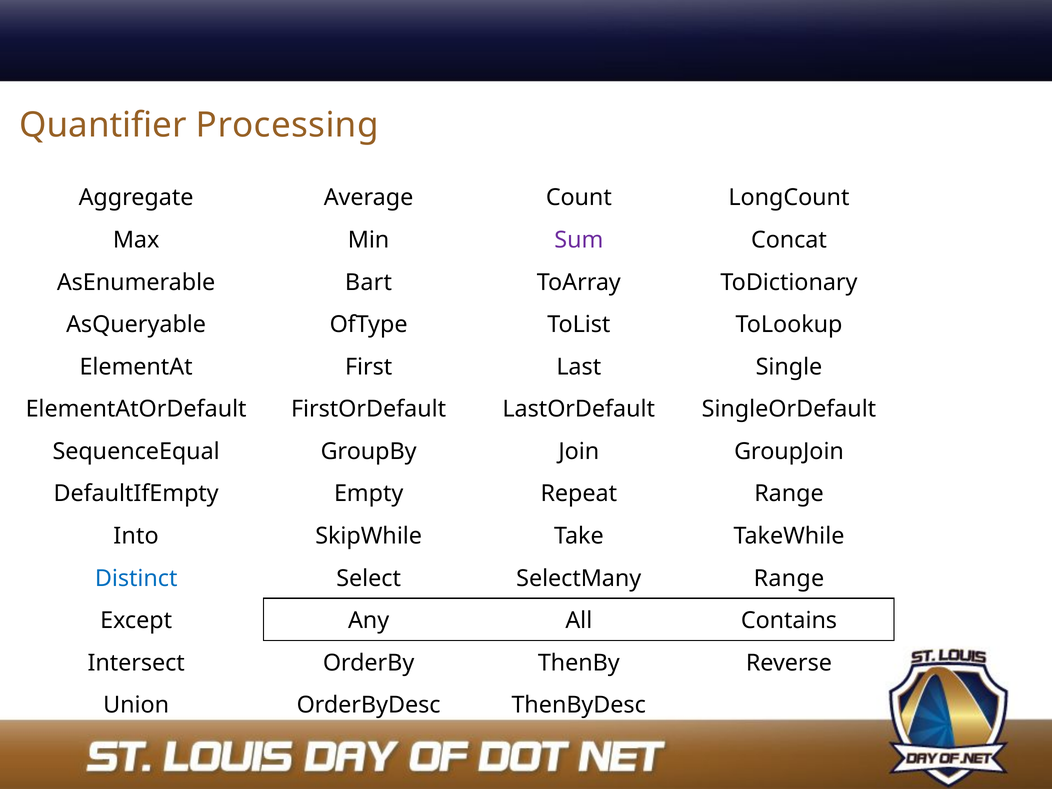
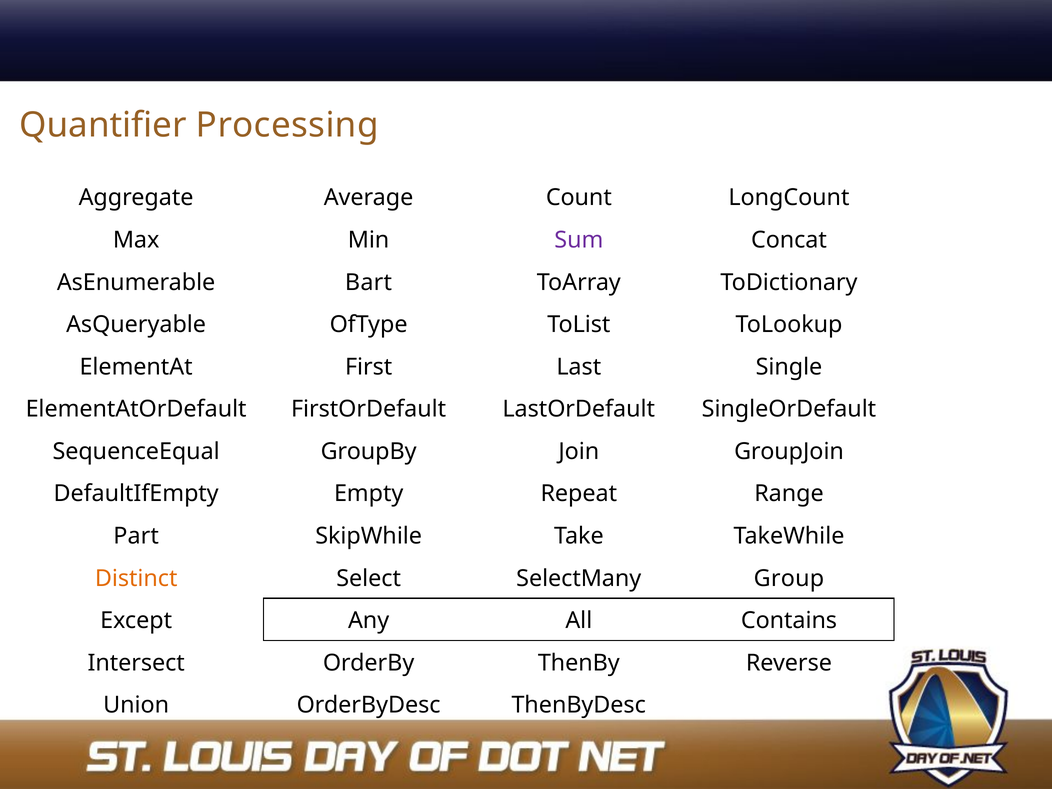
Into: Into -> Part (136, 536)
Distinct colour: blue -> orange (136, 578)
SelectMany Range: Range -> Group (789, 578)
